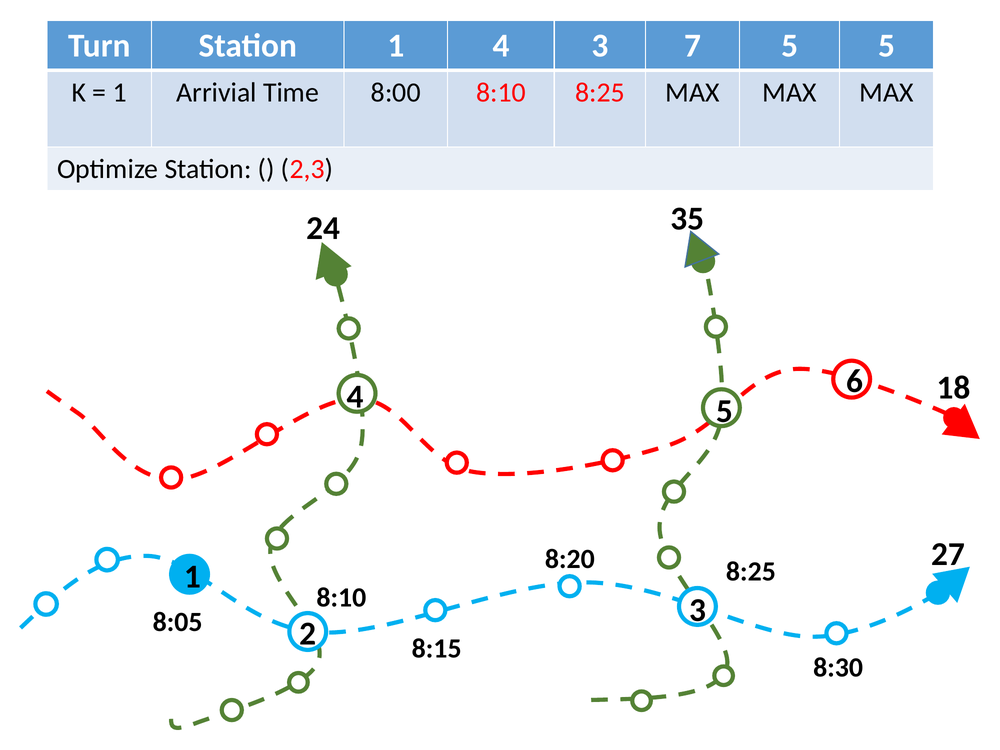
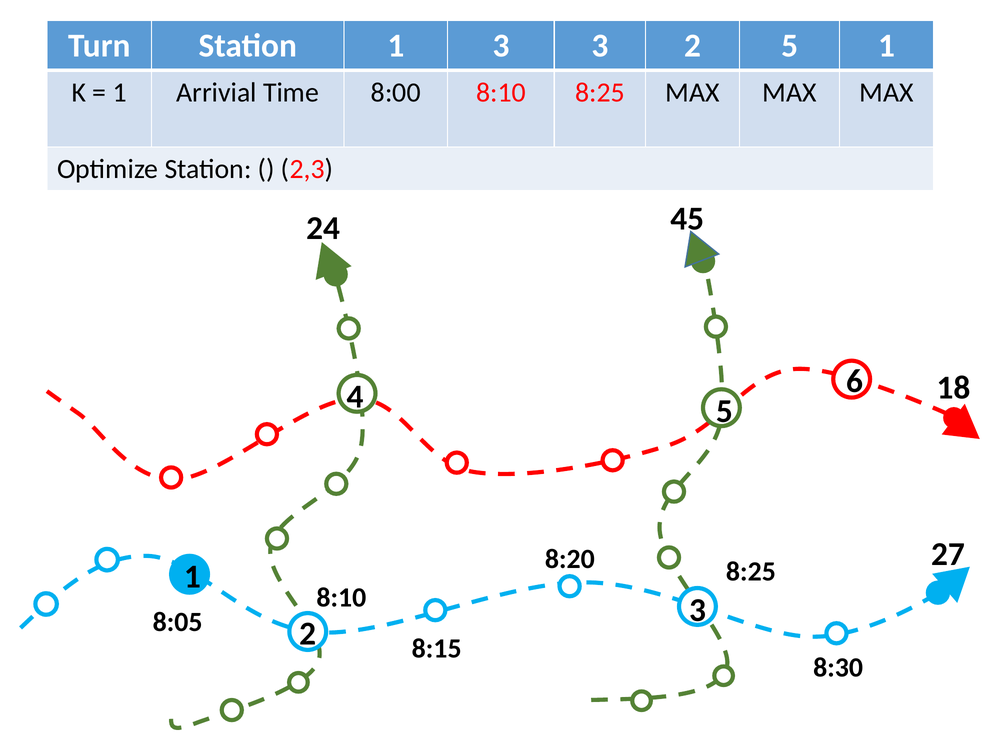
1 4: 4 -> 3 (501, 46)
3 7: 7 -> 2 (693, 46)
5 5: 5 -> 1 (887, 46)
35: 35 -> 45 (687, 219)
